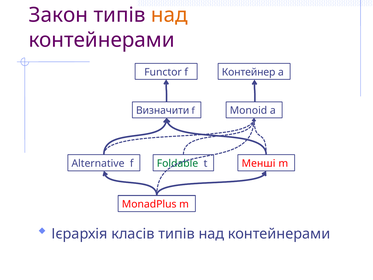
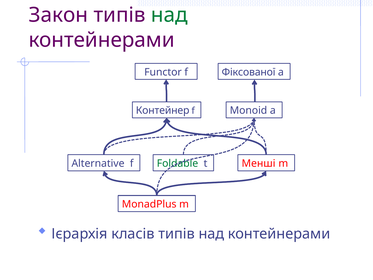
над colour: orange -> green (169, 15)
Контейнер: Контейнер -> Фіксованої (249, 72)
Визначити: Визначити -> Контейнер (163, 110)
